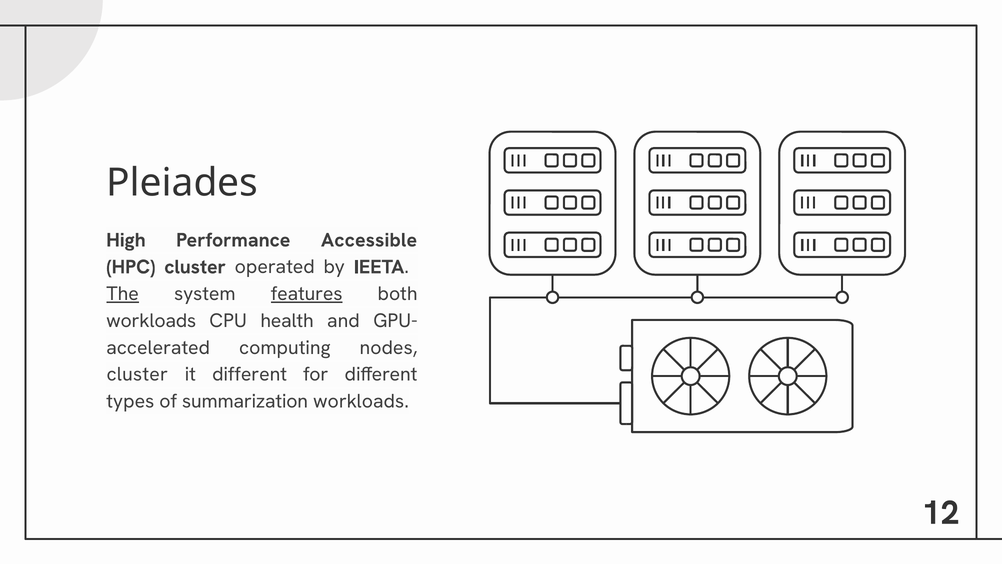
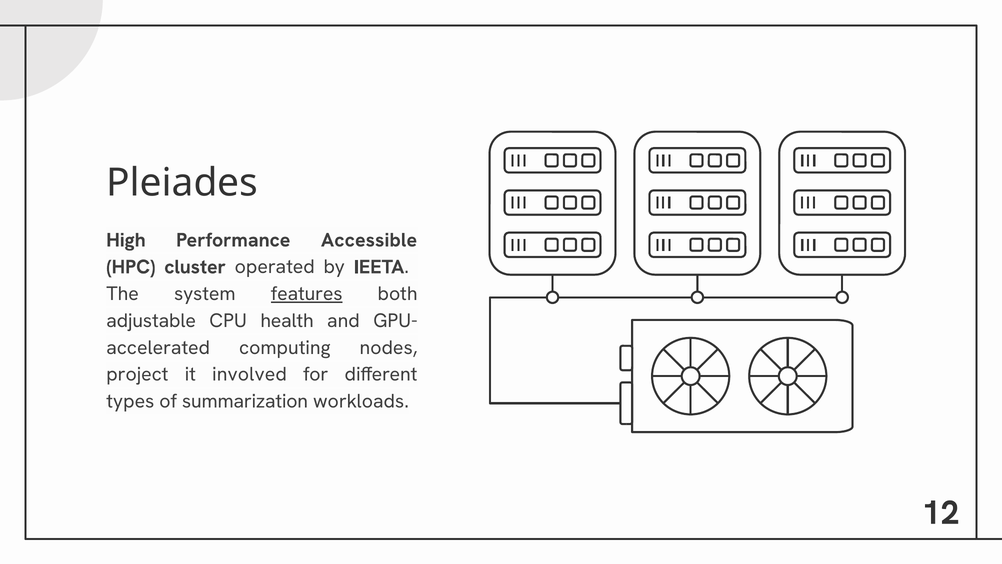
The underline: present -> none (123, 294)
workloads: workloads -> adjustable (151, 320)
cluster: cluster -> project (137, 374)
it different: different -> involved (250, 374)
